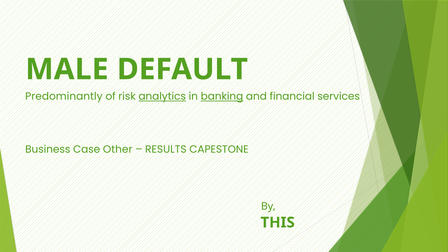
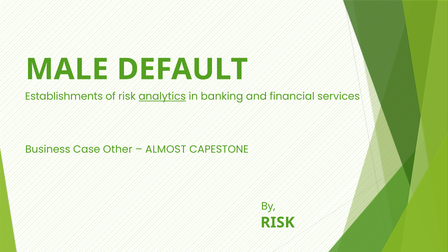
Predominantly: Predominantly -> Establishments (64, 96)
banking underline: present -> none (222, 96)
RESULTS: RESULTS -> ALMOST (166, 150)
THIS: THIS -> RISK (278, 222)
